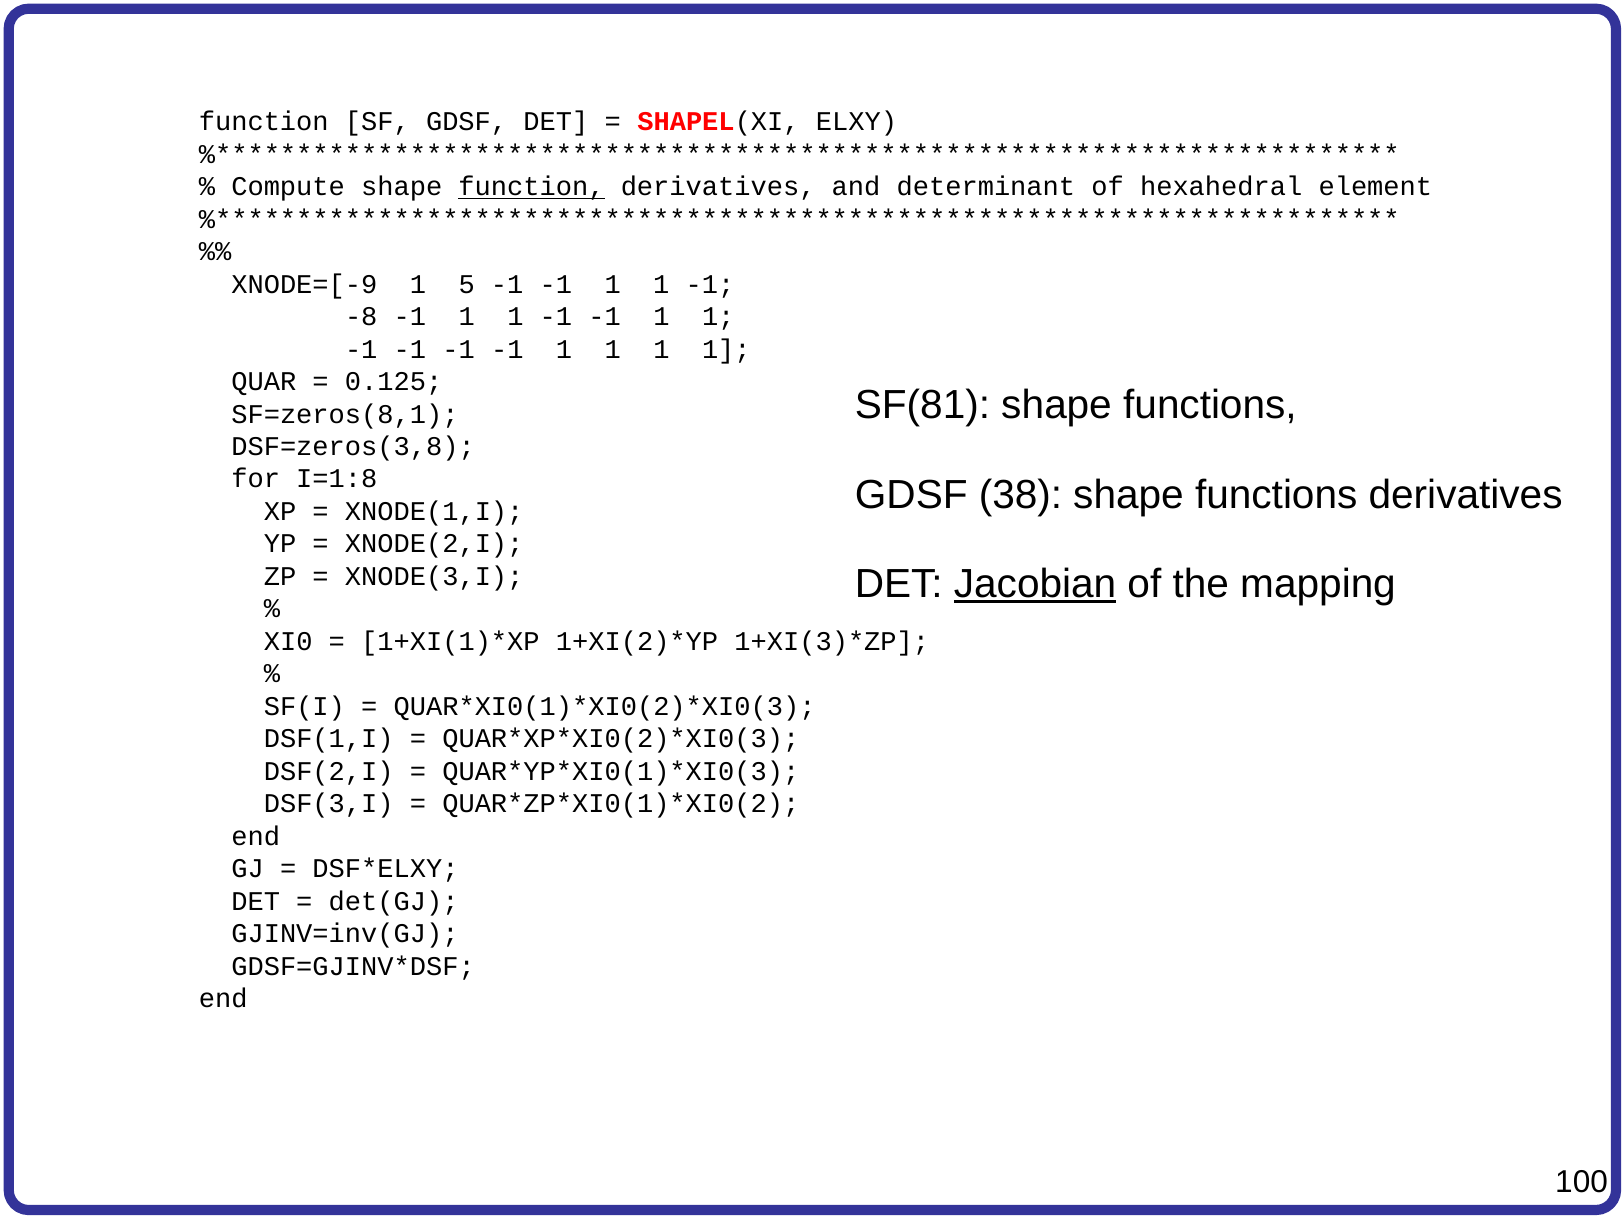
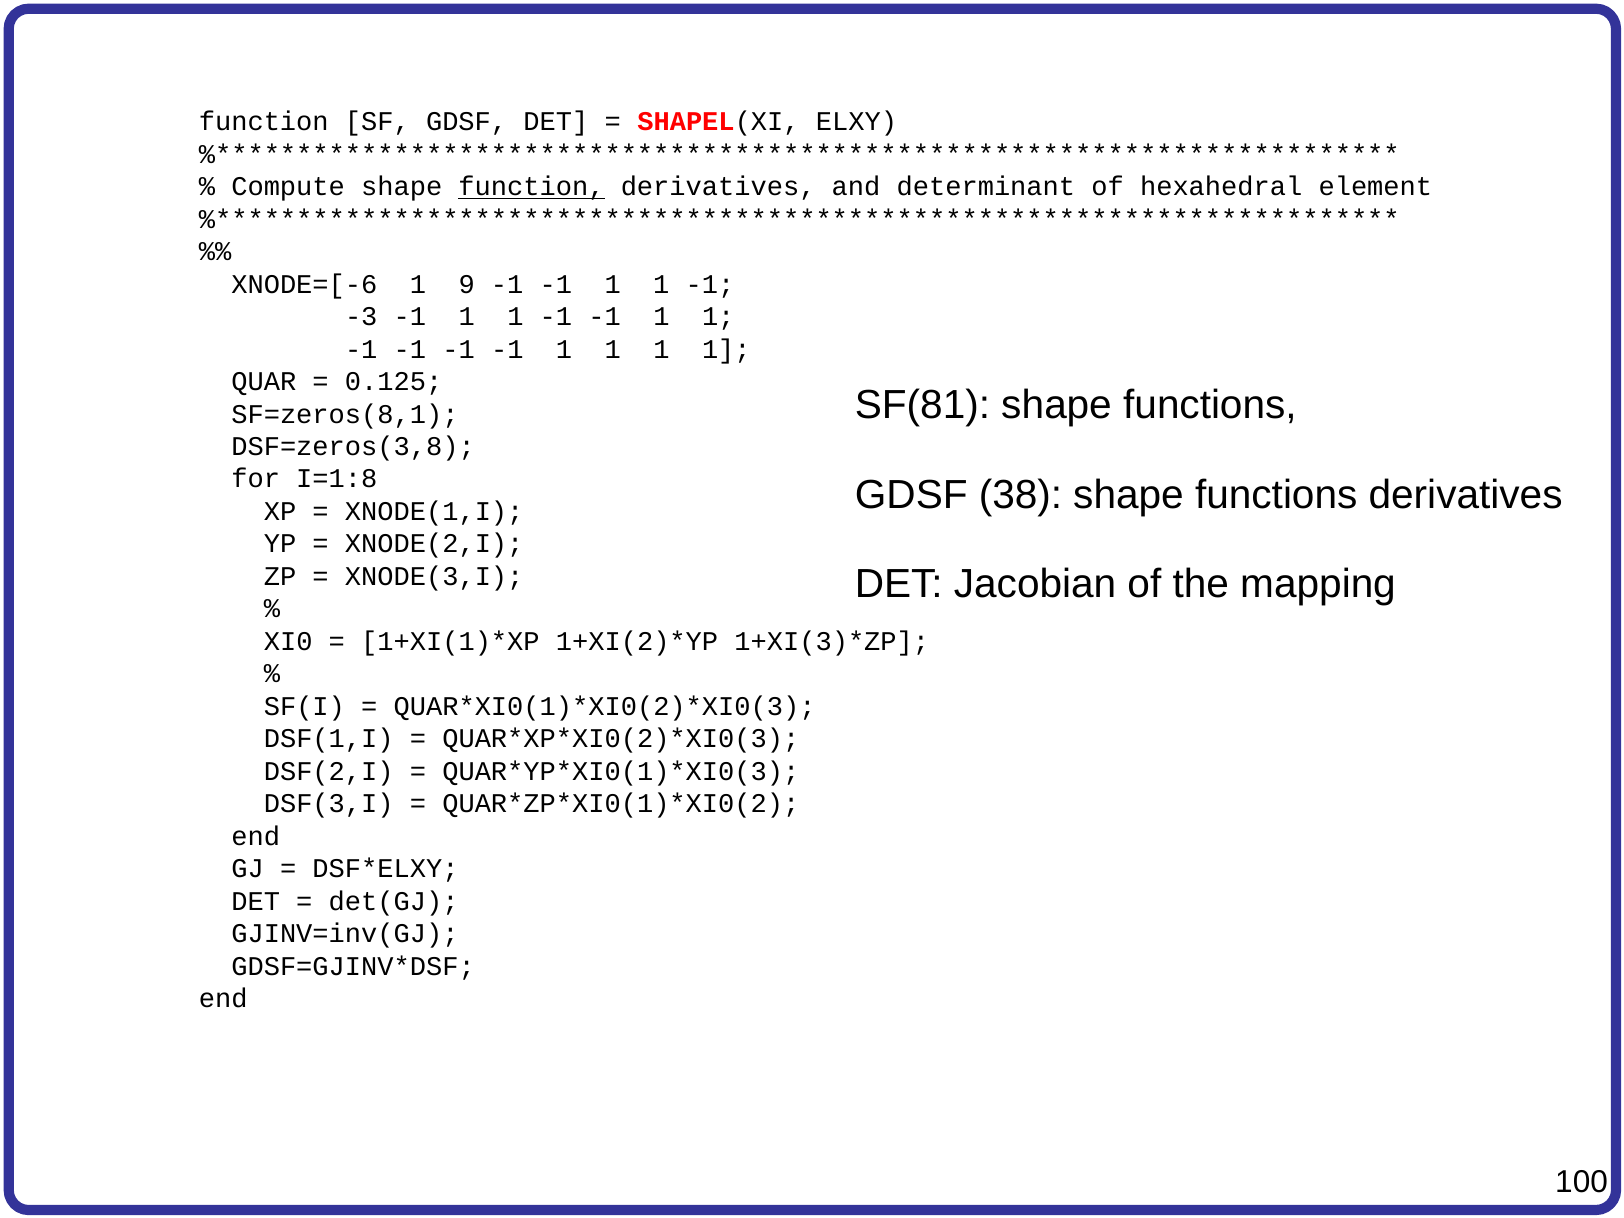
XNODE=[-9: XNODE=[-9 -> XNODE=[-6 (304, 284)
5: 5 -> 9 (467, 284)
-8: -8 -> -3 (361, 317)
Jacobian underline: present -> none (1035, 584)
